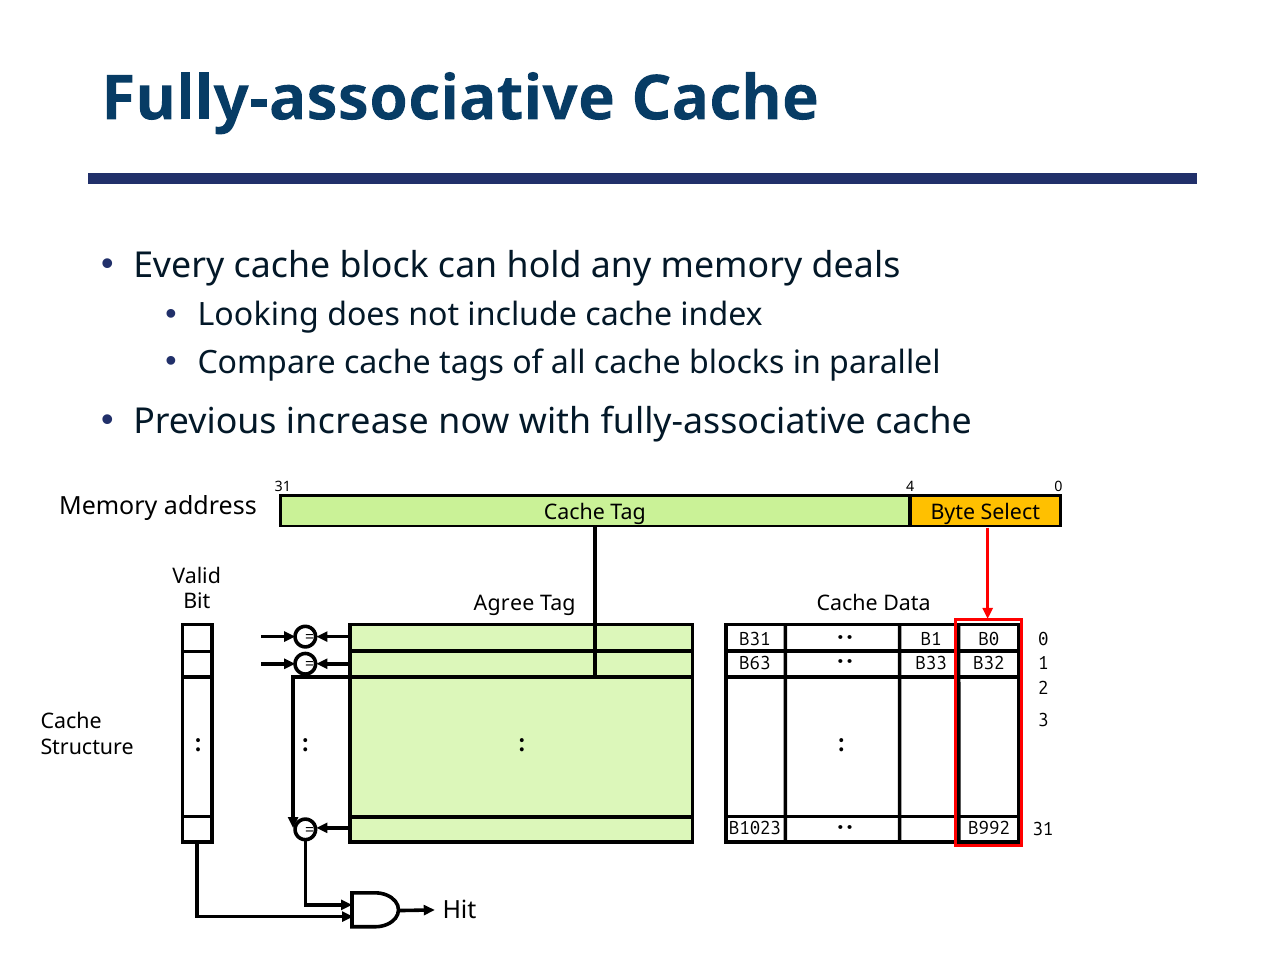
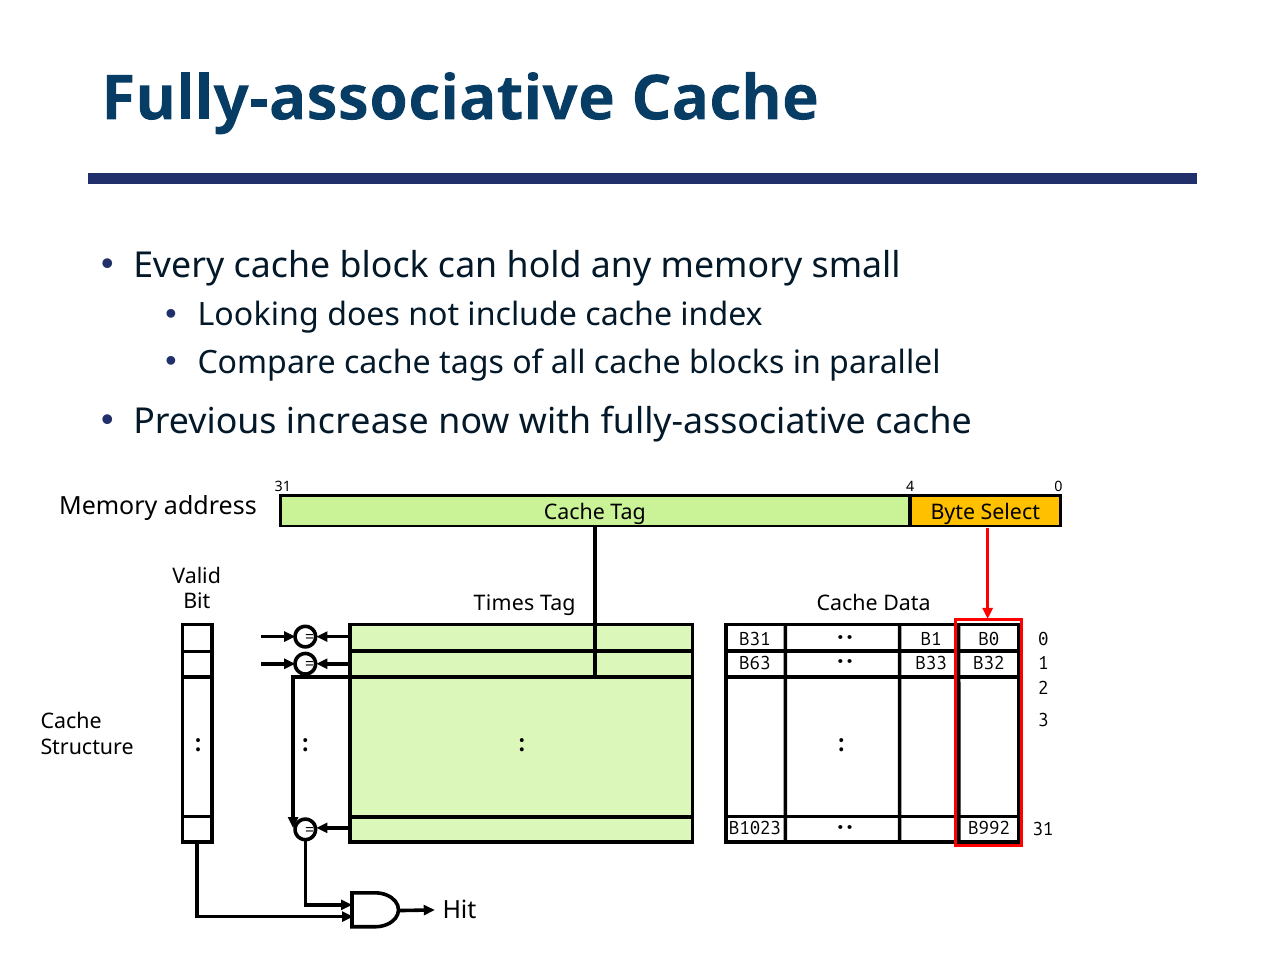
deals: deals -> small (856, 266)
Agree: Agree -> Times (504, 604)
